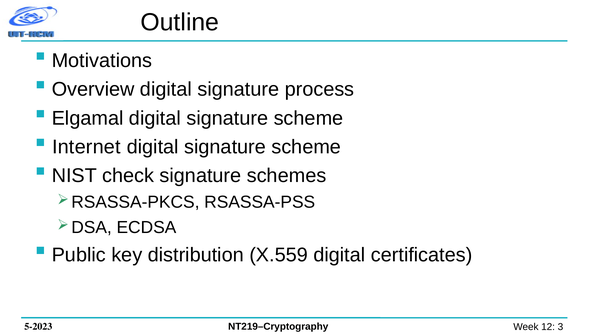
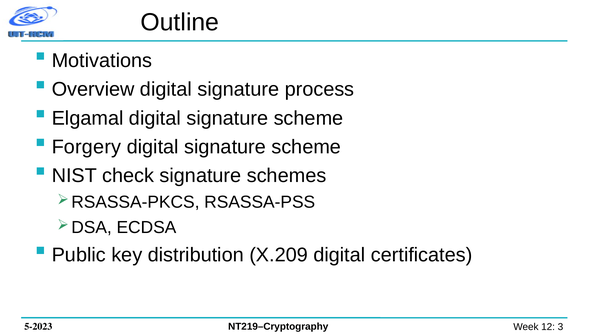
Internet: Internet -> Forgery (86, 147)
X.559: X.559 -> X.209 (279, 255)
